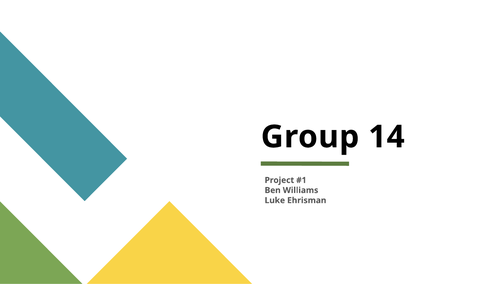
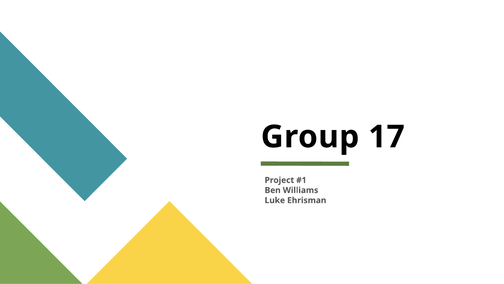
14: 14 -> 17 (387, 137)
